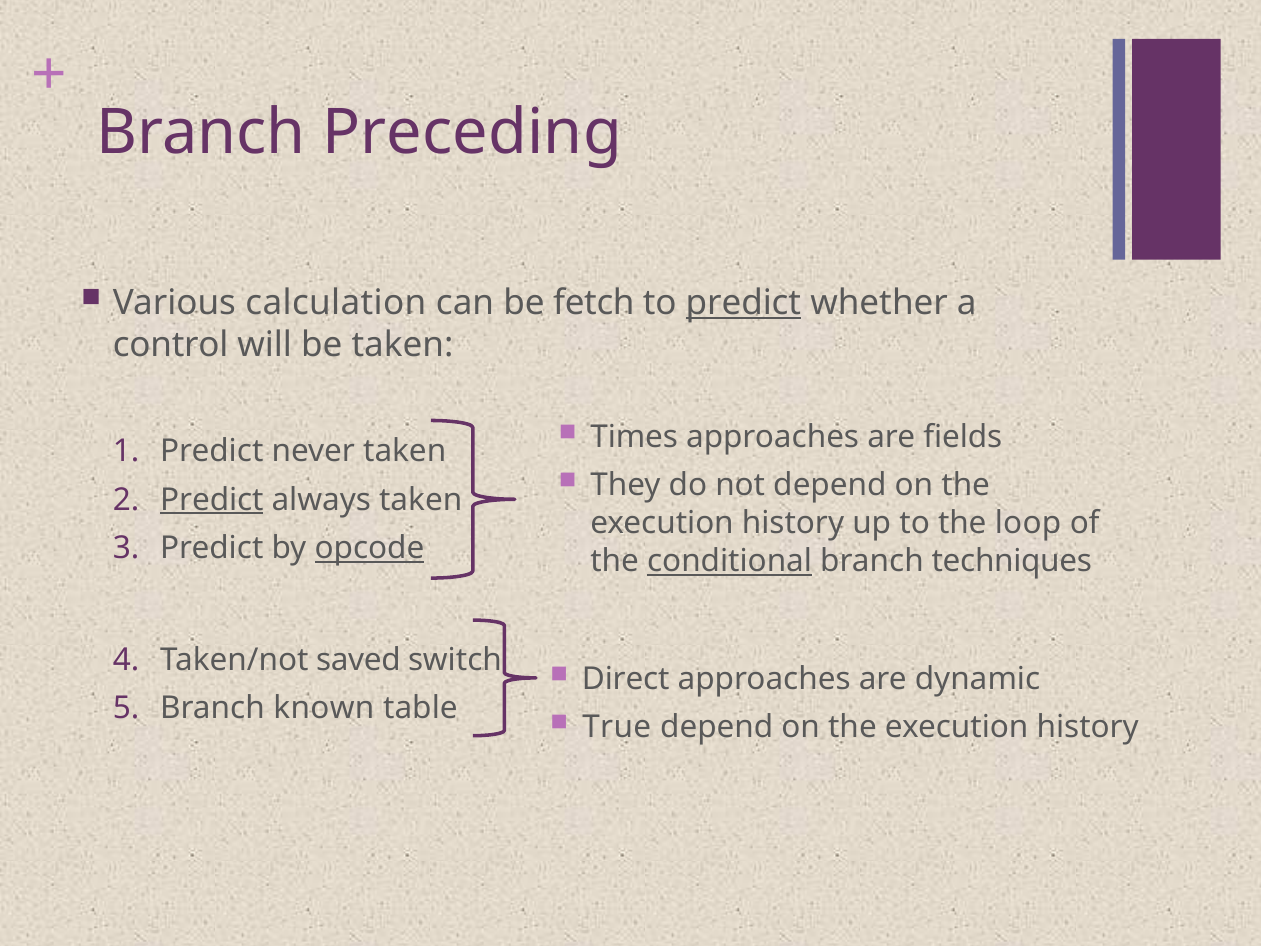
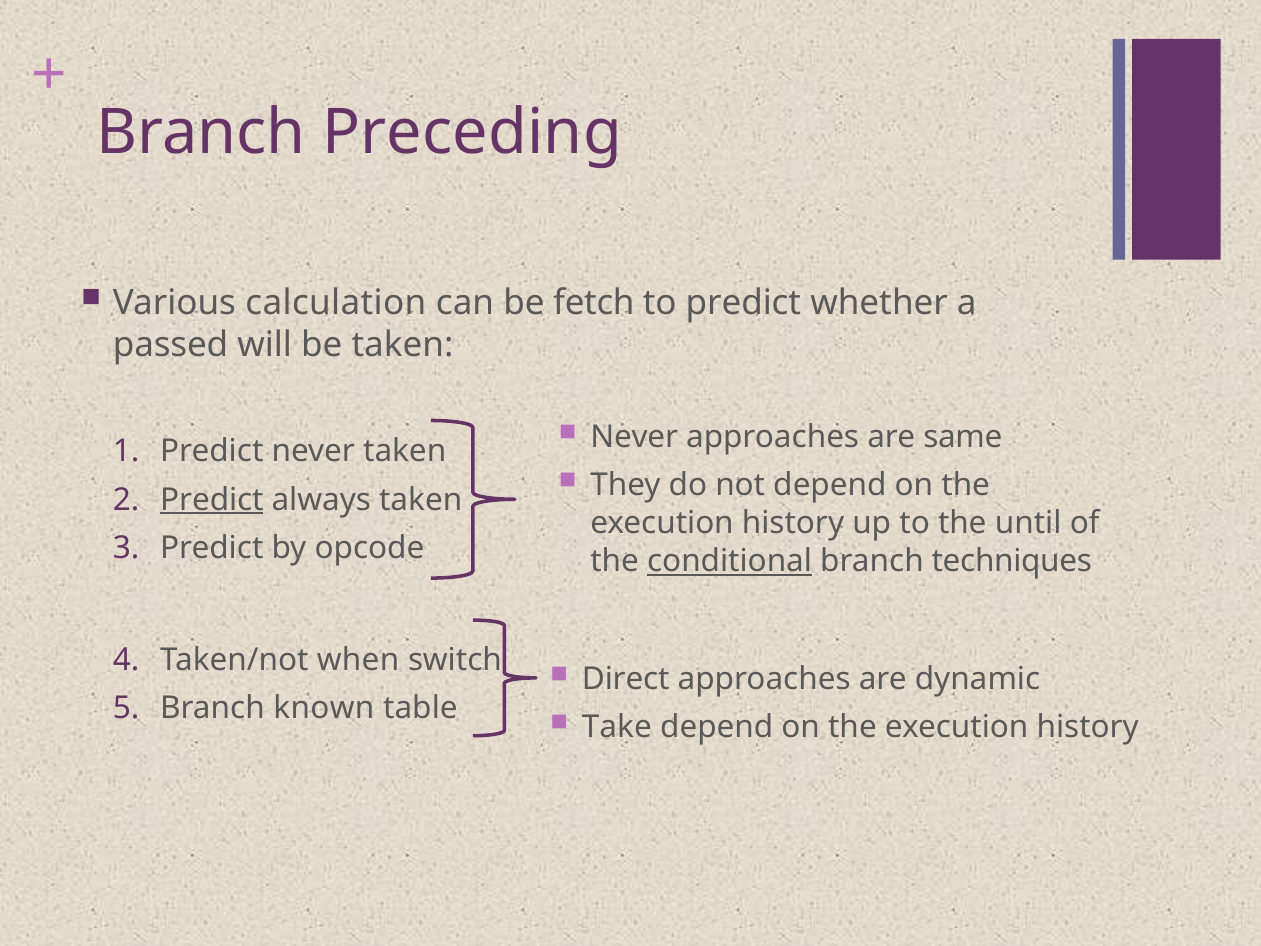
predict underline: present -> none (743, 303)
control: control -> passed (171, 345)
Times: Times -> Never (634, 437)
fields: fields -> same (963, 437)
loop: loop -> until (1028, 523)
opcode underline: present -> none (369, 548)
saved: saved -> when (358, 660)
True: True -> Take (617, 727)
